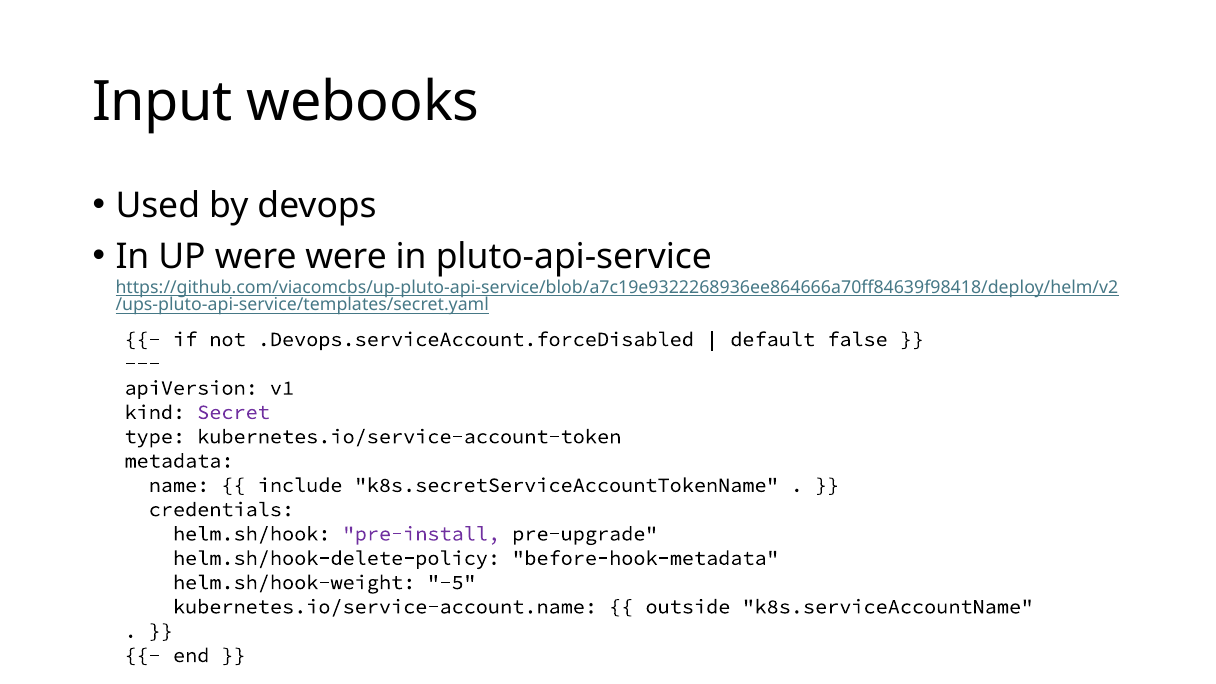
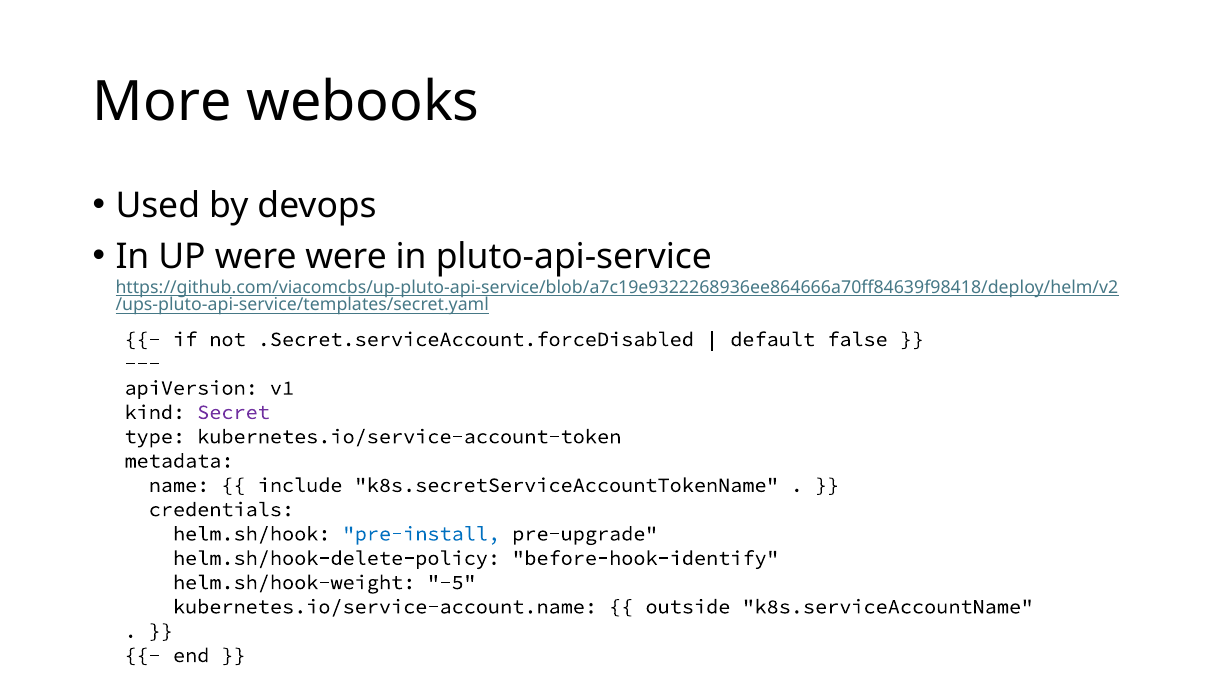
Input: Input -> More (162, 102)
.Devops.serviceAccount.forceDisabled: .Devops.serviceAccount.forceDisabled -> .Secret.serviceAccount.forceDisabled (476, 339)
pre-install colour: purple -> blue (421, 534)
before-hook-metadata: before-hook-metadata -> before-hook-identify (645, 558)
